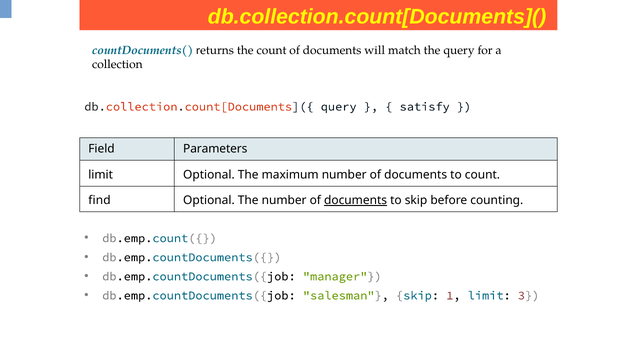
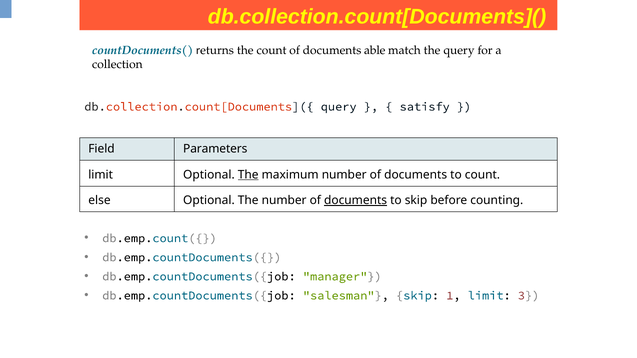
will: will -> able (375, 50)
The underline: none -> present (248, 175)
find: find -> else (100, 201)
